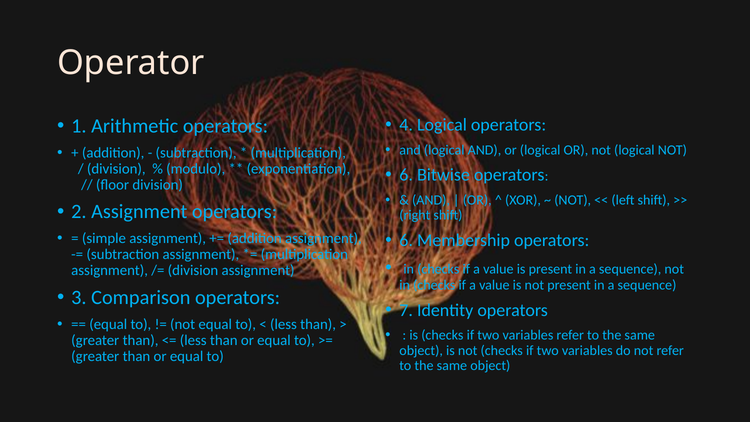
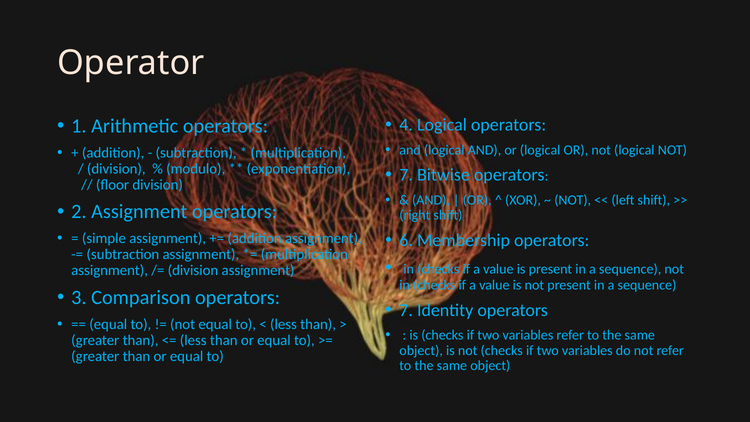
6: 6 -> 7 (406, 175)
